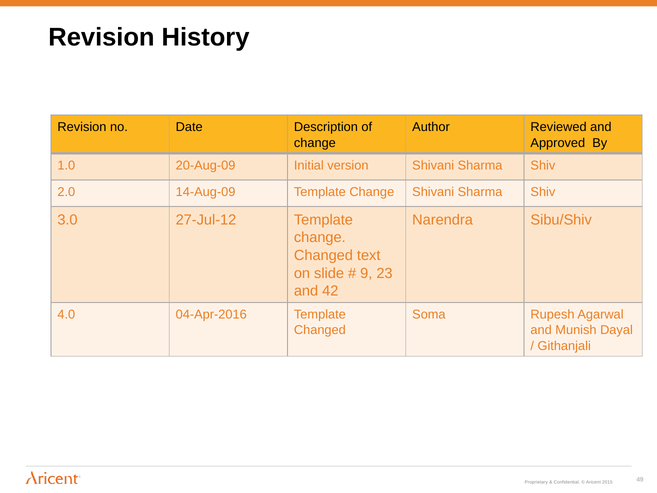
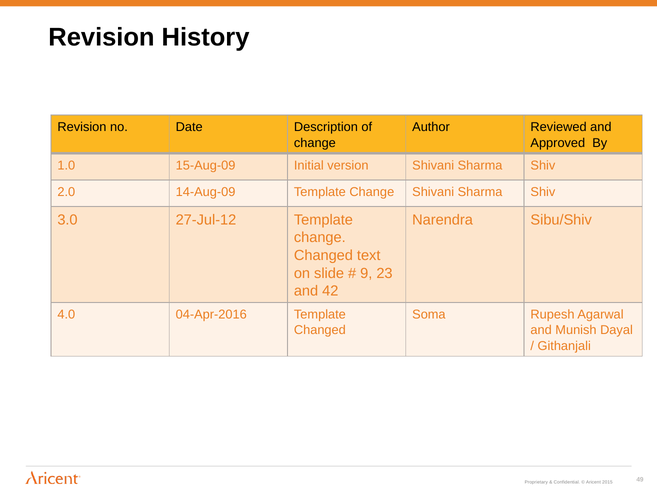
20-Aug-09: 20-Aug-09 -> 15-Aug-09 (206, 165)
